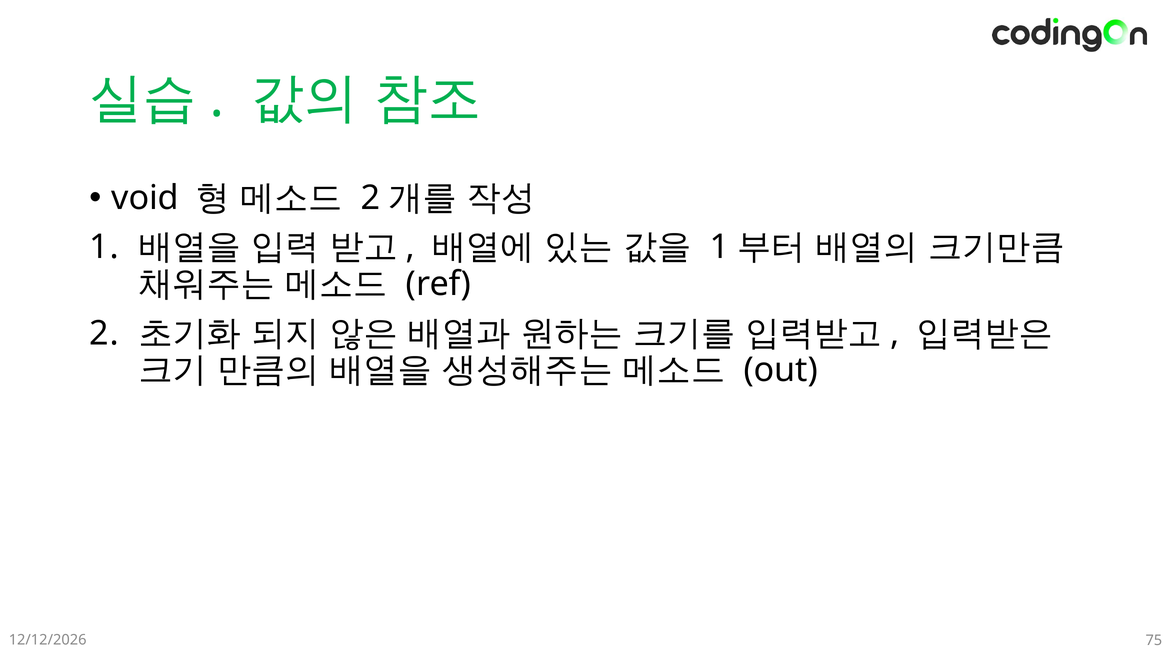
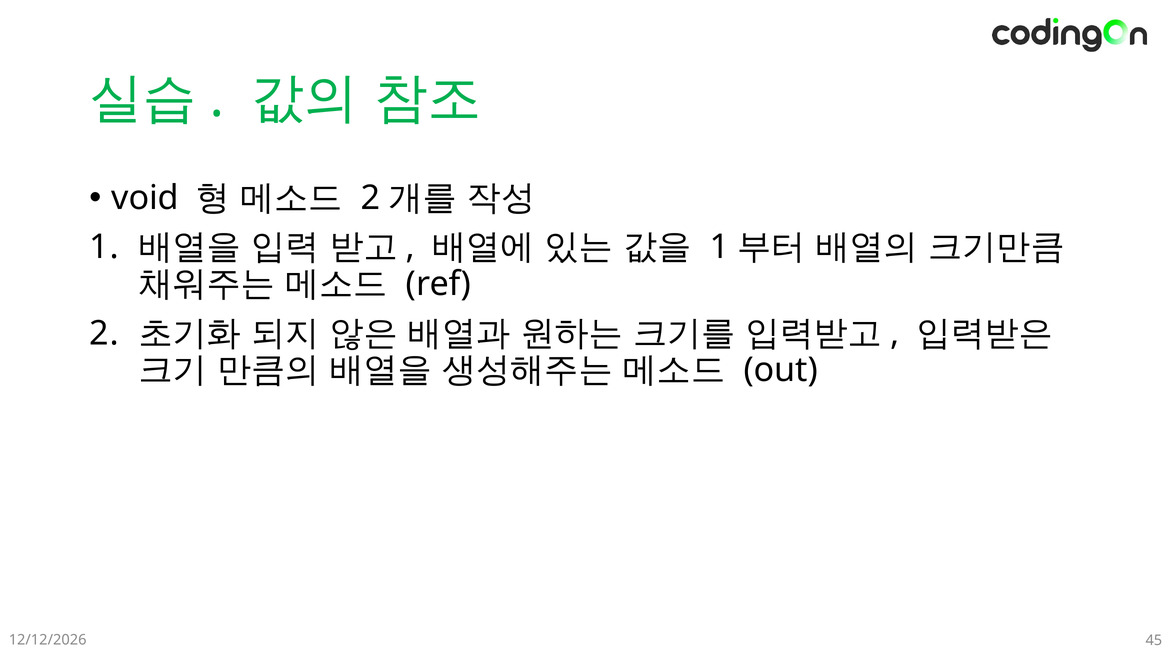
75: 75 -> 45 (1154, 640)
